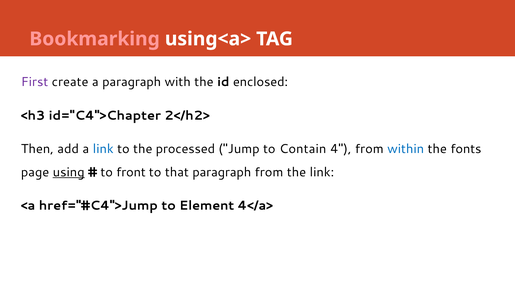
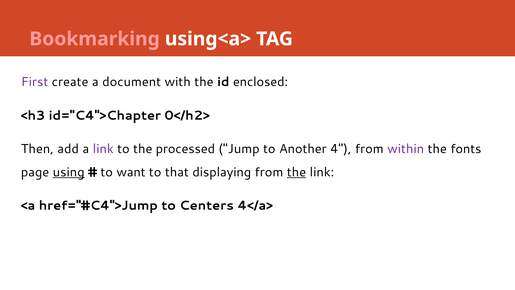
a paragraph: paragraph -> document (132, 82)
2</h2>: 2</h2> -> 0</h2> (187, 115)
link colour: blue -> purple (103, 149)
Contain: Contain -> Another (303, 149)
within colour: blue -> purple (406, 149)
front: front -> want (131, 172)
that paragraph: paragraph -> displaying (222, 172)
the underline: none -> present (296, 172)
Element: Element -> Centers (207, 205)
